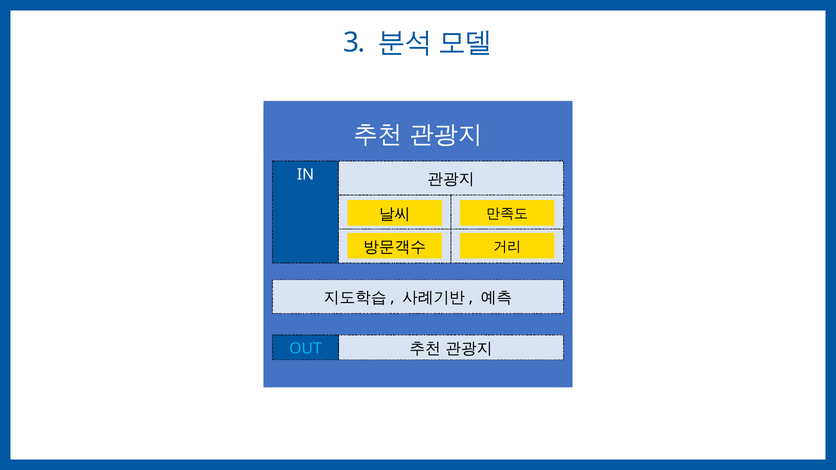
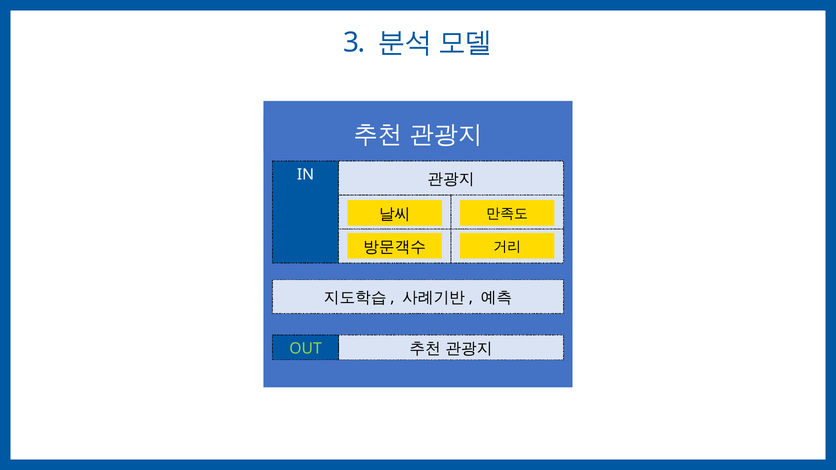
OUT colour: light blue -> light green (306, 349)
